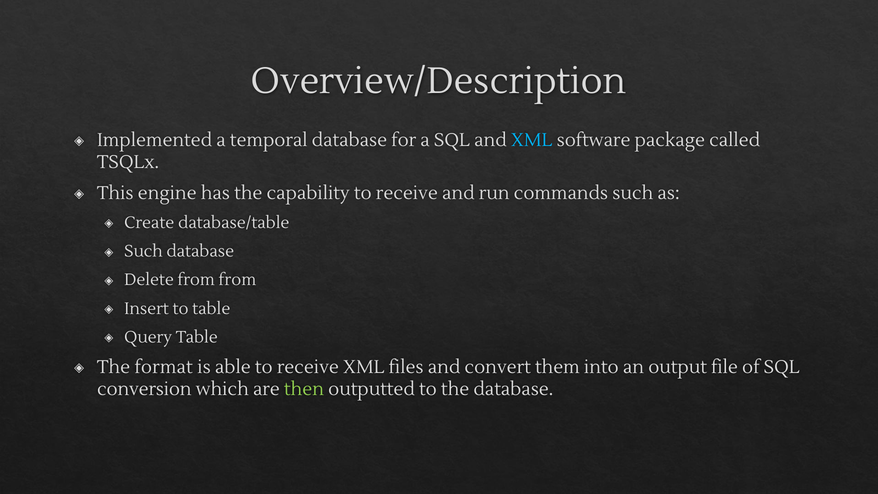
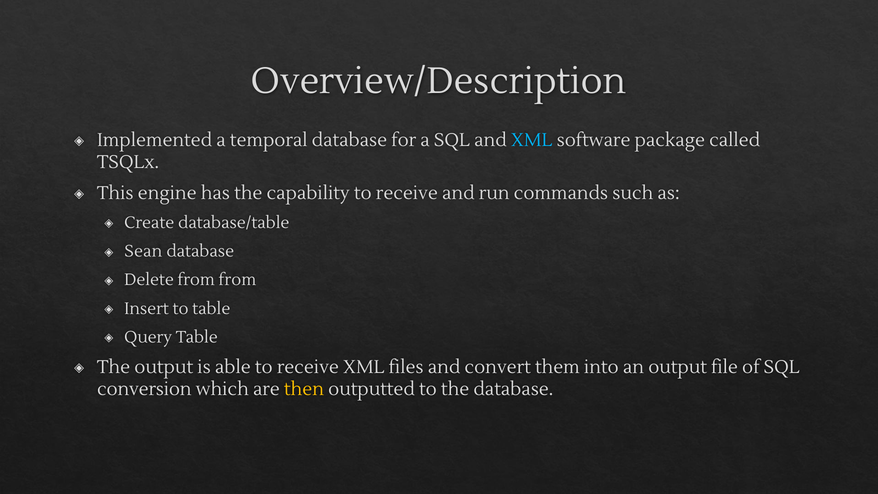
Such: Such -> Sean (143, 251)
The format: format -> output (164, 367)
then colour: light green -> yellow (304, 389)
